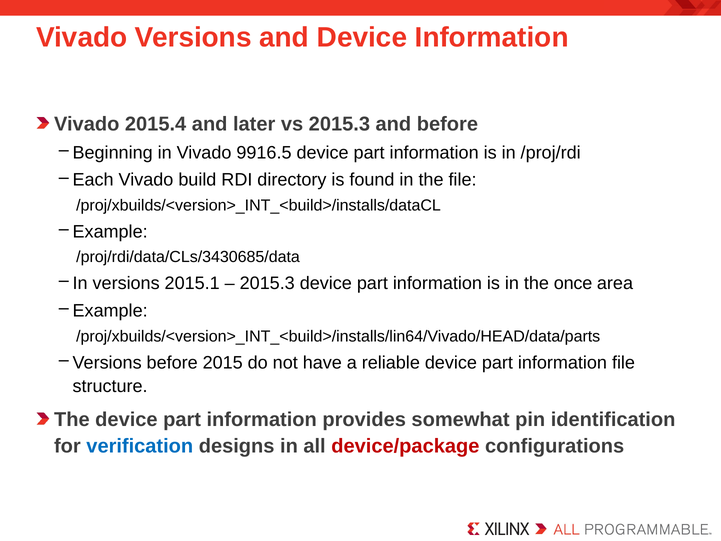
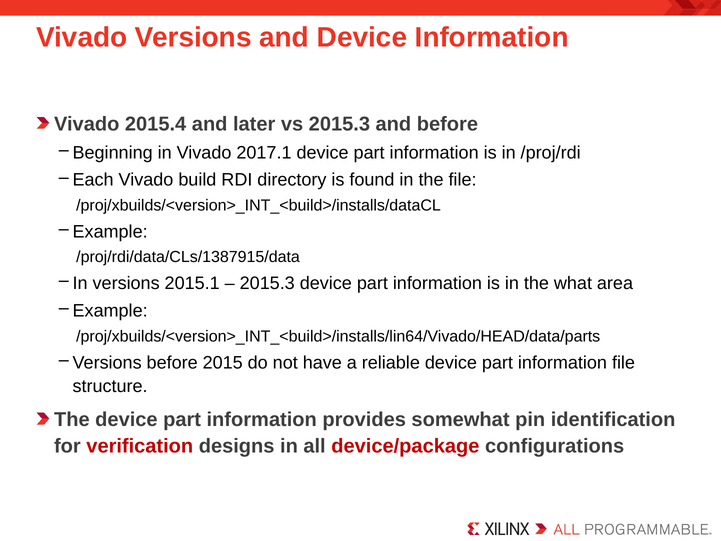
9916.5: 9916.5 -> 2017.1 (264, 153)
/proj/rdi/data/CLs/3430685/data: /proj/rdi/data/CLs/3430685/data -> /proj/rdi/data/CLs/1387915/data (188, 257)
once: once -> what (573, 283)
verification colour: blue -> red (140, 446)
